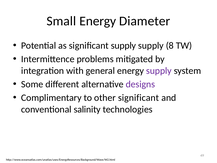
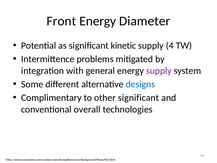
Small: Small -> Front (61, 21)
significant supply: supply -> kinetic (123, 46)
8: 8 -> 4 (170, 46)
designs colour: purple -> blue (140, 84)
salinity: salinity -> overall (87, 109)
